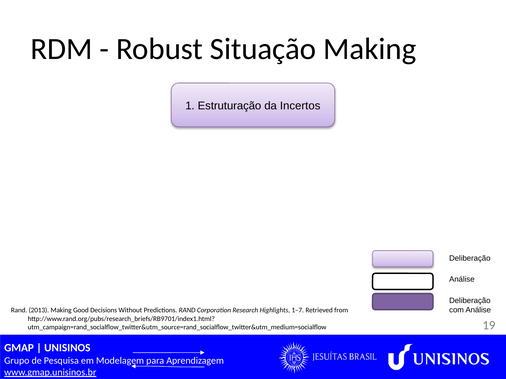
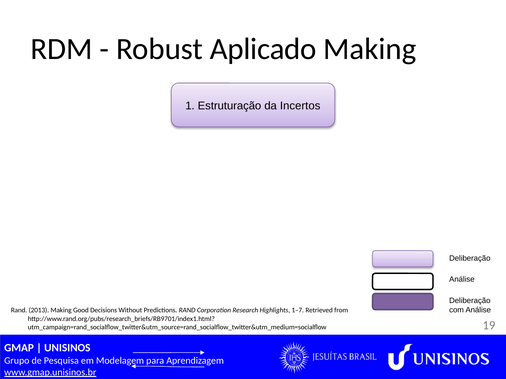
Situação: Situação -> Aplicado (263, 49)
